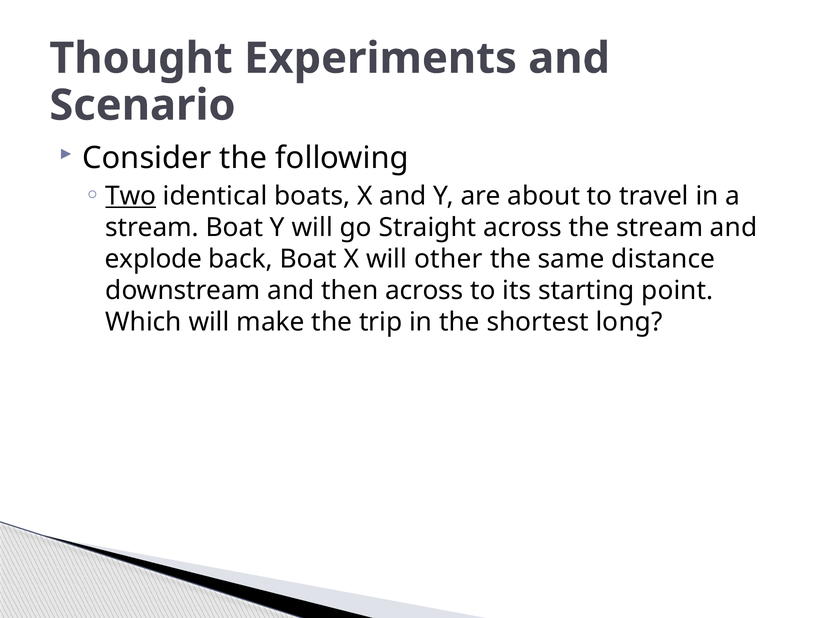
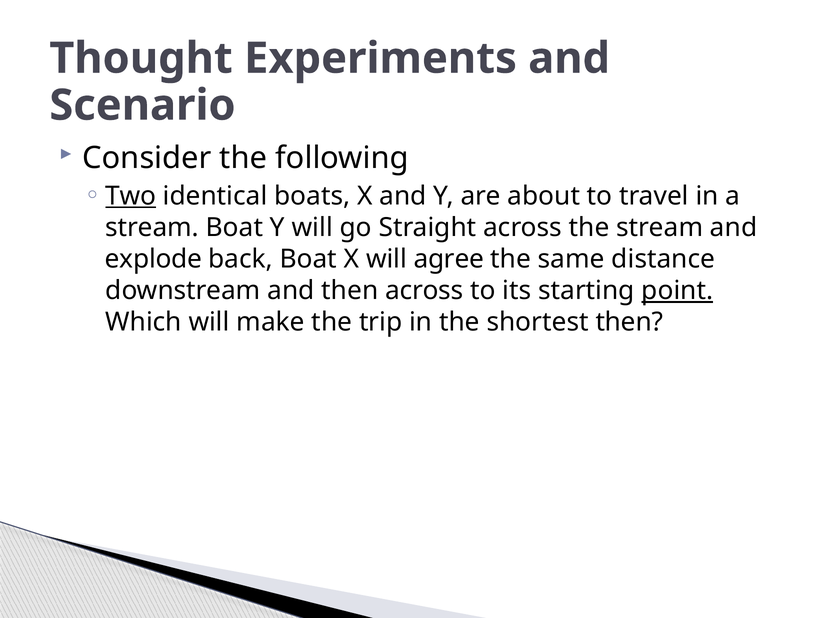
other: other -> agree (449, 259)
point underline: none -> present (677, 291)
shortest long: long -> then (629, 322)
